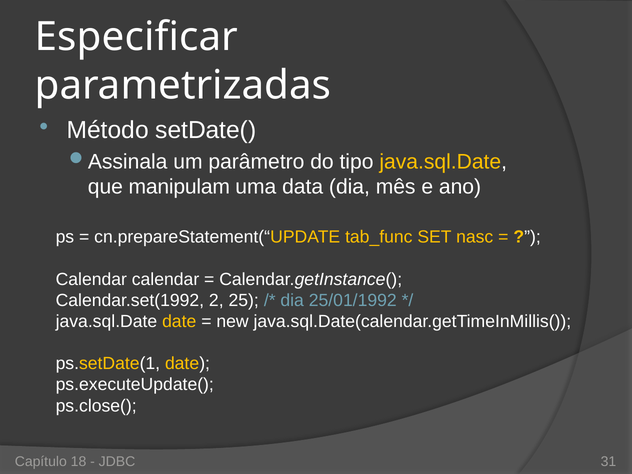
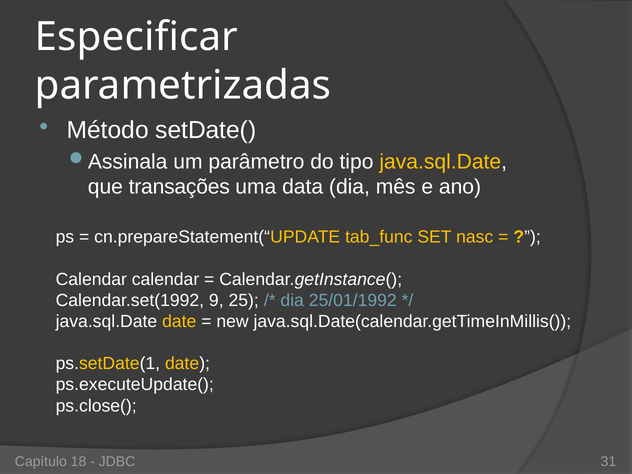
manipulam: manipulam -> transações (179, 187)
2: 2 -> 9 (216, 300)
